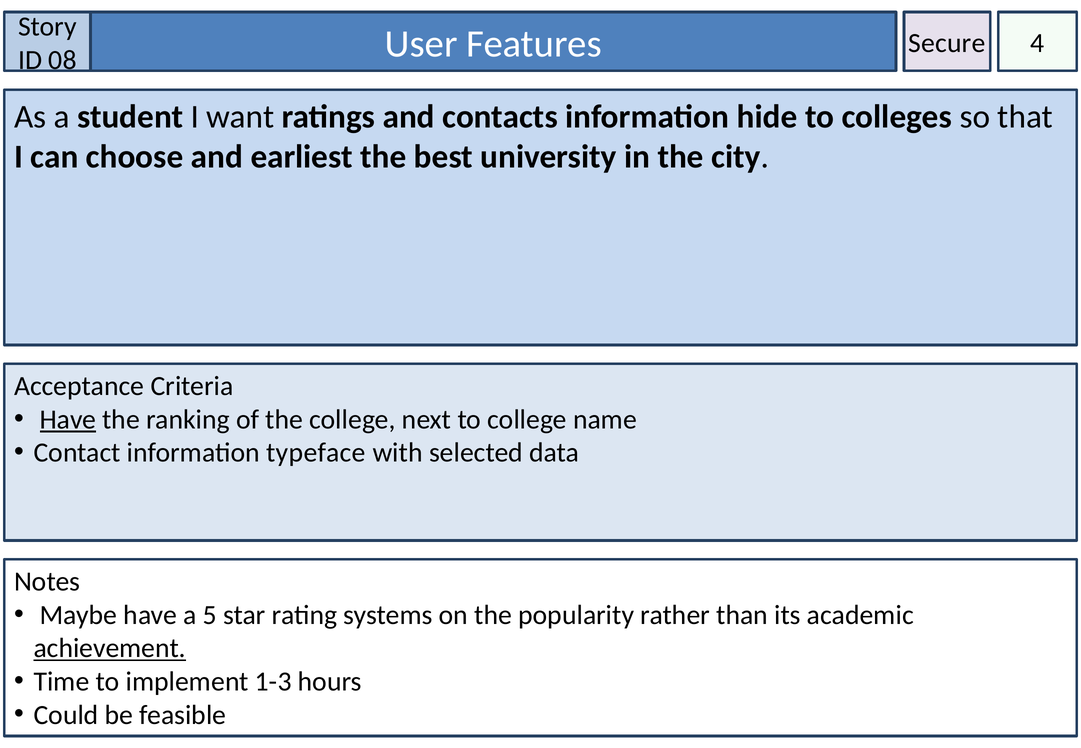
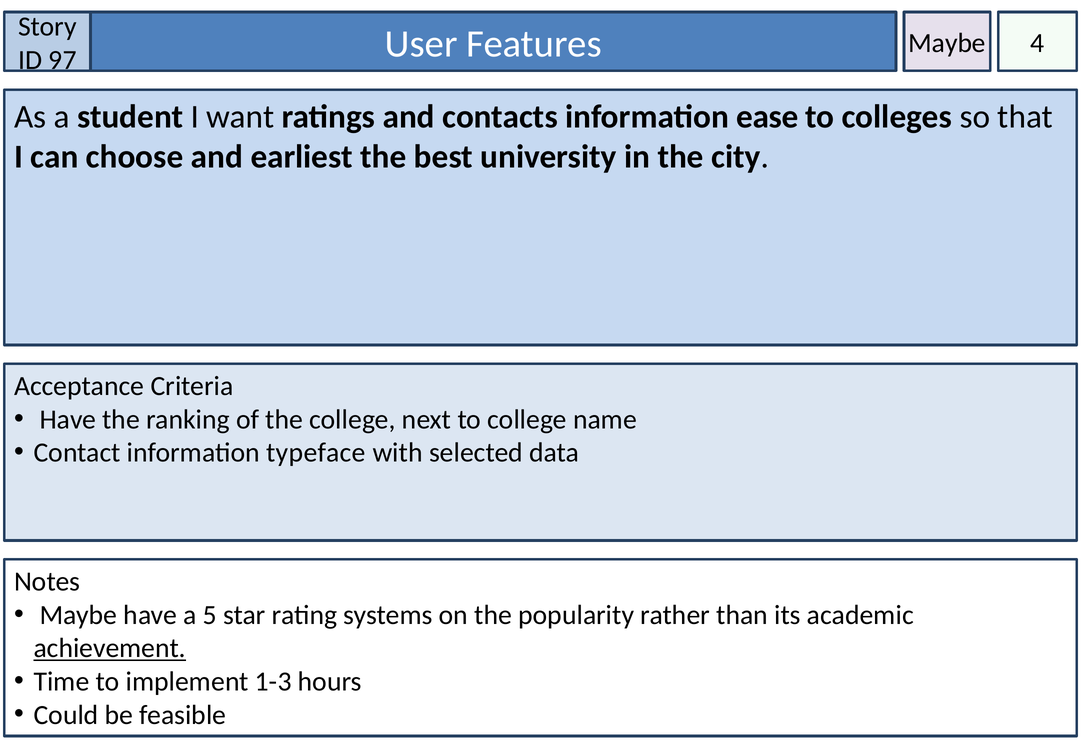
Secure: Secure -> Maybe (947, 43)
08: 08 -> 97 (62, 60)
hide: hide -> ease (767, 117)
Have underline: present -> none (68, 420)
